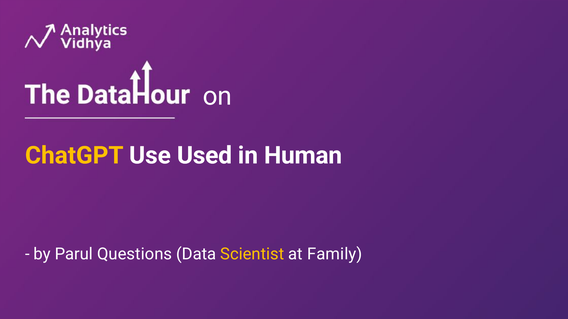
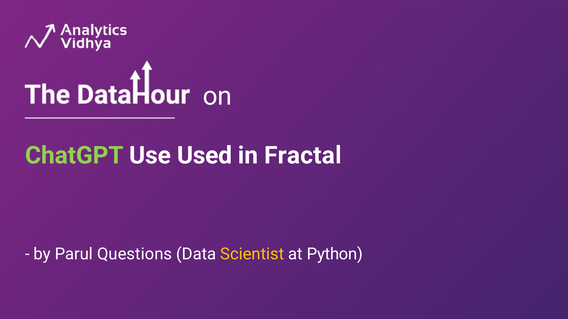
ChatGPT colour: yellow -> light green (74, 156)
Human: Human -> Fractal (303, 156)
Family: Family -> Python (335, 255)
